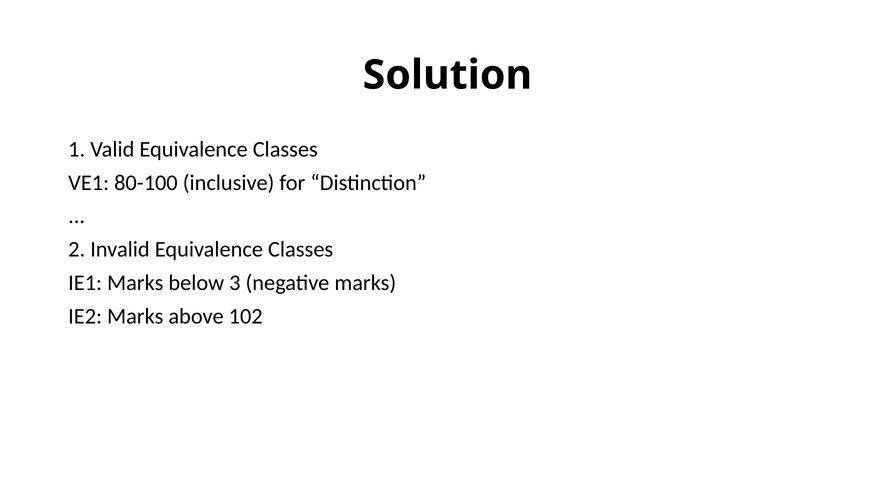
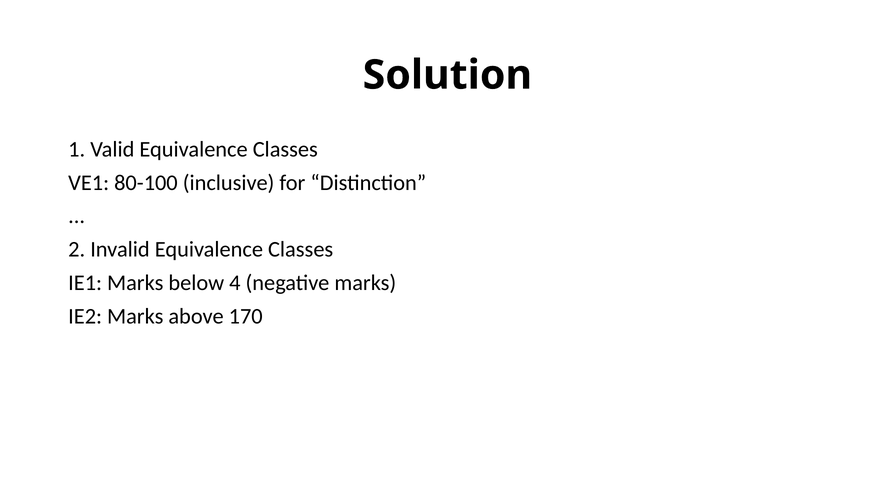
3: 3 -> 4 (235, 283)
102: 102 -> 170 (246, 317)
